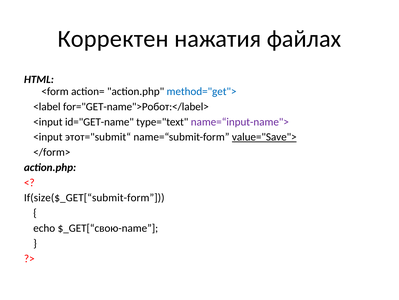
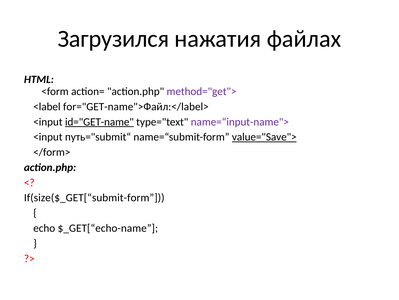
Корректен: Корректен -> Загрузился (113, 39)
method="get"> colour: blue -> purple (202, 91)
for="GET-name">Робот:</label>: for="GET-name">Робот:</label> -> for="GET-name">Файл:</label> (136, 106)
id="GET-name underline: none -> present (99, 122)
этот="submit“: этот="submit“ -> путь="submit“ (98, 137)
$_GET[“свою-name: $_GET[“свою-name -> $_GET[“echo-name (108, 228)
